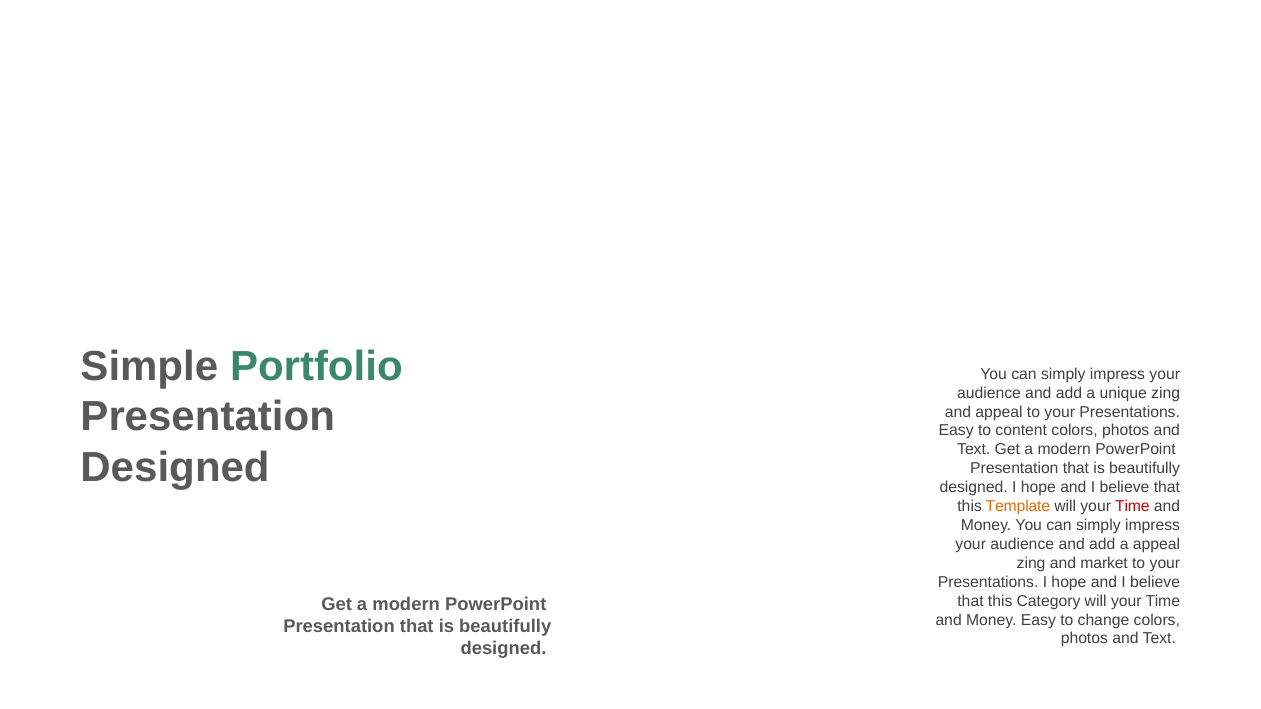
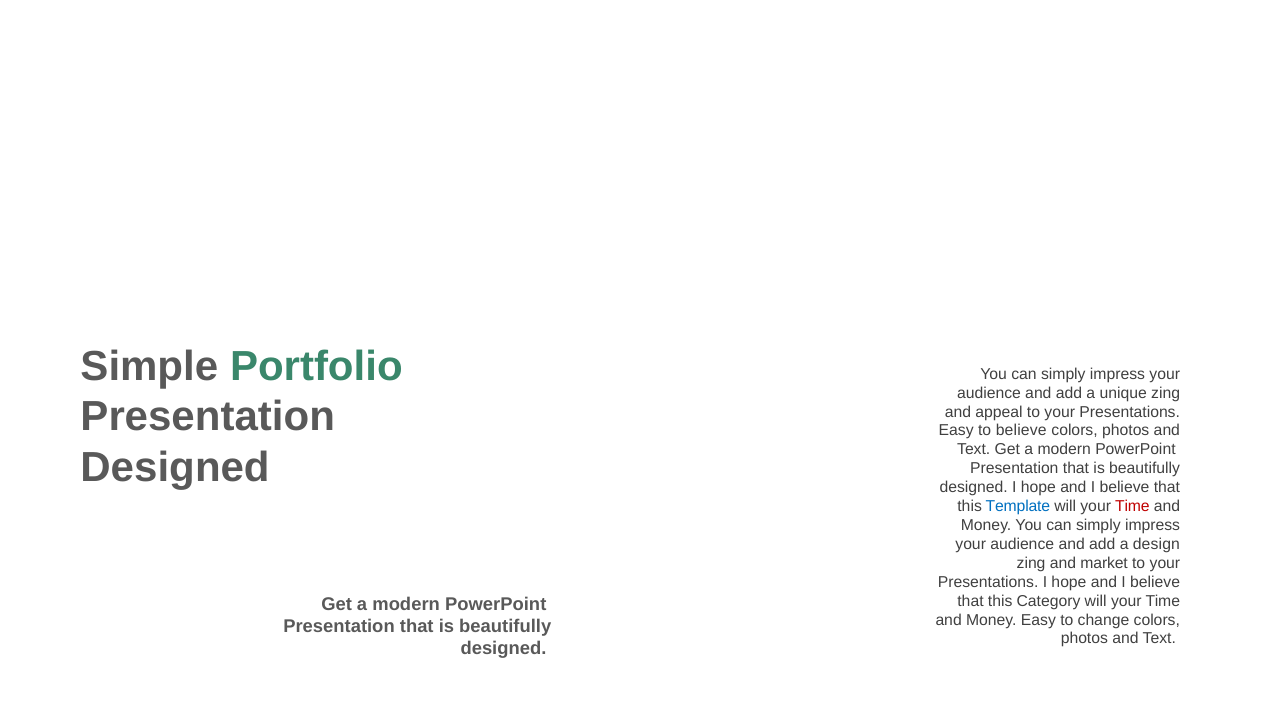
to content: content -> believe (1021, 431)
Template colour: orange -> blue (1018, 507)
a appeal: appeal -> design (1156, 544)
